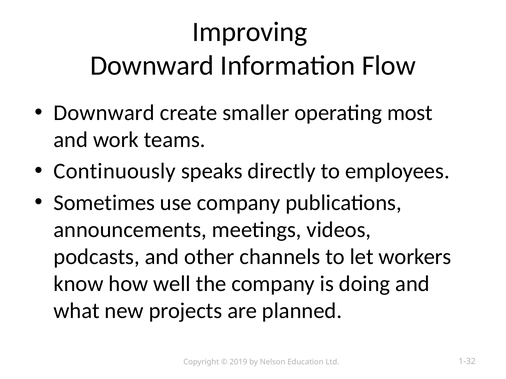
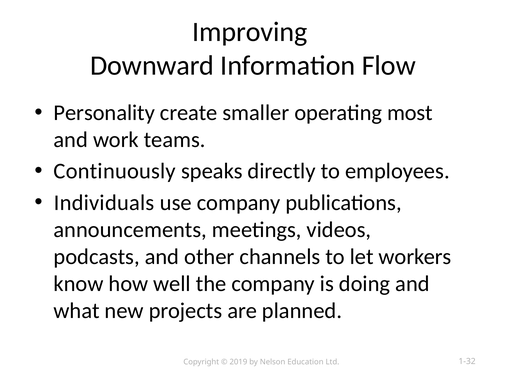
Downward: Downward -> Personality (104, 113)
Sometimes: Sometimes -> Individuals (104, 203)
